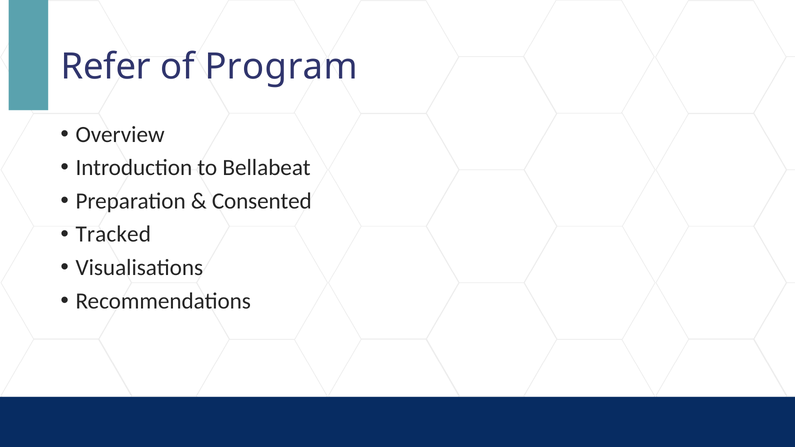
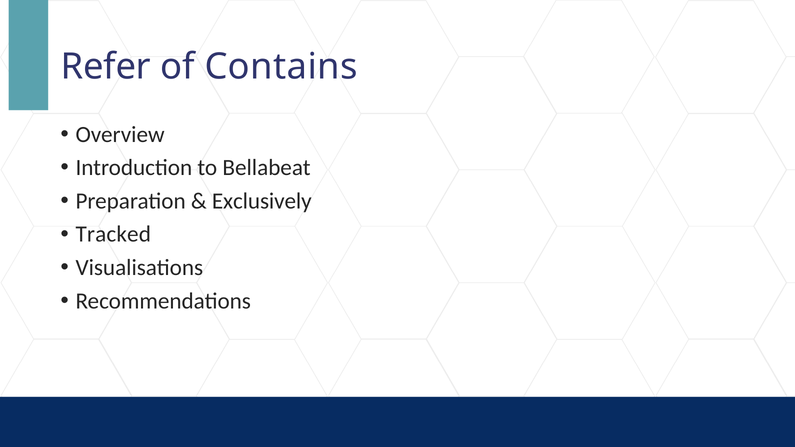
Program: Program -> Contains (281, 67)
Consented: Consented -> Exclusively (262, 201)
